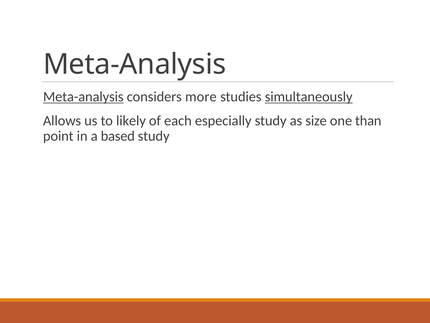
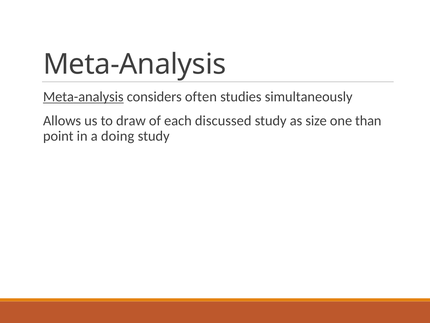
more: more -> often (201, 97)
simultaneously underline: present -> none (309, 97)
likely: likely -> draw (131, 120)
especially: especially -> discussed (223, 120)
based: based -> doing (118, 136)
